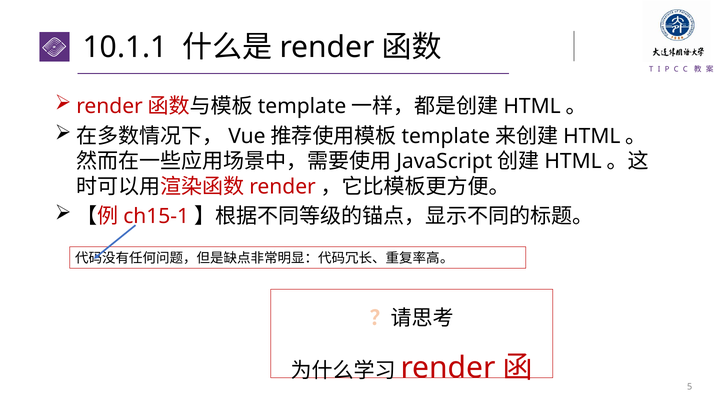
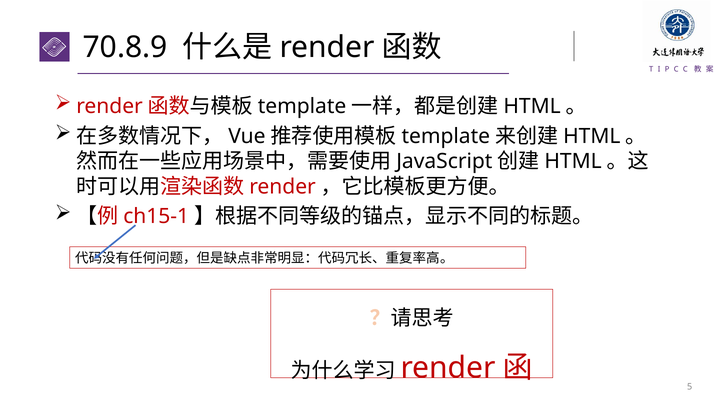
10.1.1: 10.1.1 -> 70.8.9 (125, 47)
